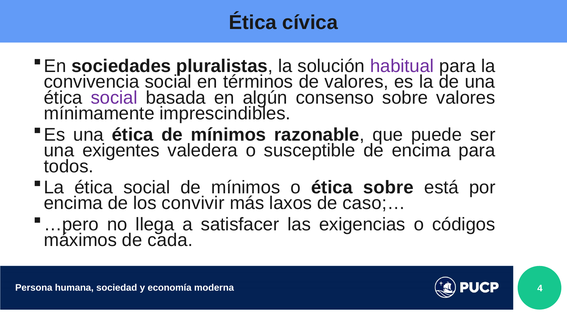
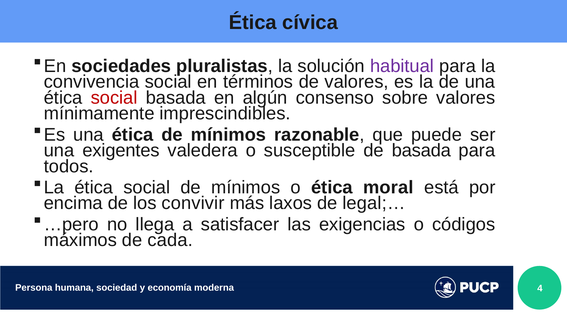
social colour: purple -> red (114, 98)
de encima: encima -> basada (421, 150)
ética sobre: sobre -> moral (388, 187)
caso;…: caso;… -> legal;… (374, 203)
